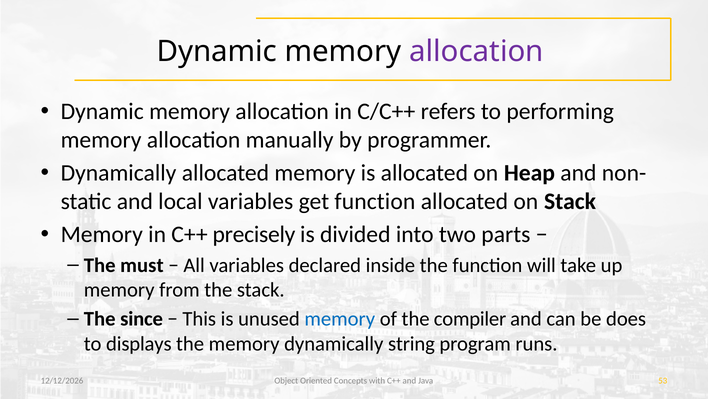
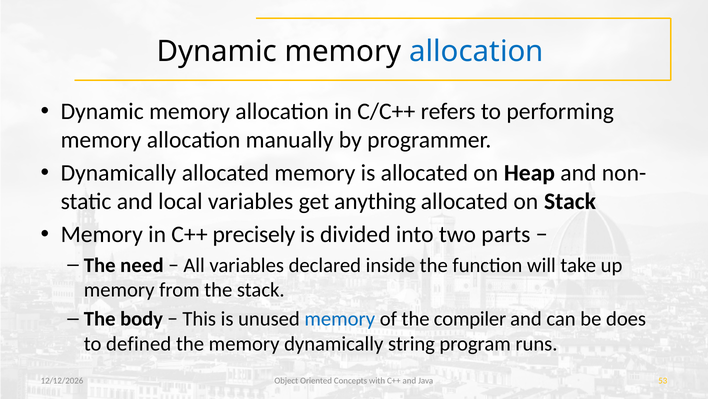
allocation colour: purple -> blue (476, 51)
get function: function -> anything (375, 201)
must: must -> need (142, 265)
since: since -> body (142, 318)
displays: displays -> defined (139, 343)
